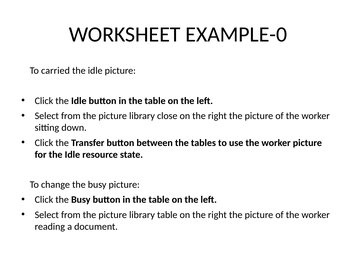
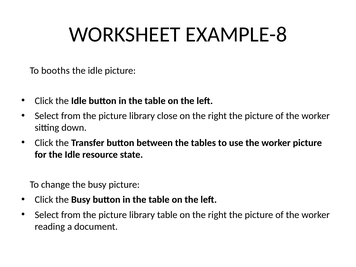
EXAMPLE-0: EXAMPLE-0 -> EXAMPLE-8 (236, 34)
carried: carried -> booths (55, 71)
